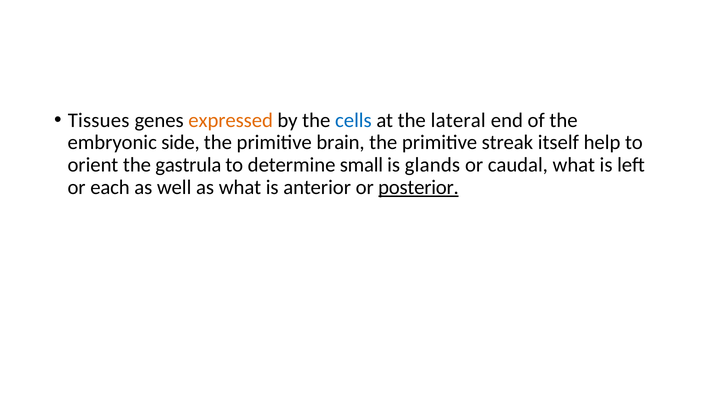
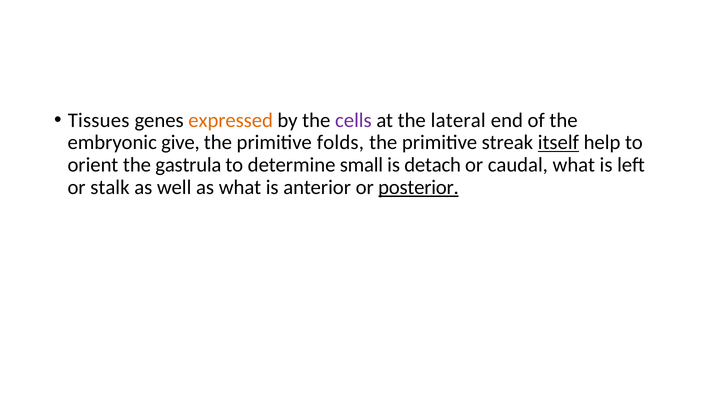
cells colour: blue -> purple (353, 120)
side: side -> give (180, 143)
brain: brain -> folds (340, 143)
itself underline: none -> present (558, 143)
glands: glands -> detach (433, 165)
each: each -> stalk (110, 187)
